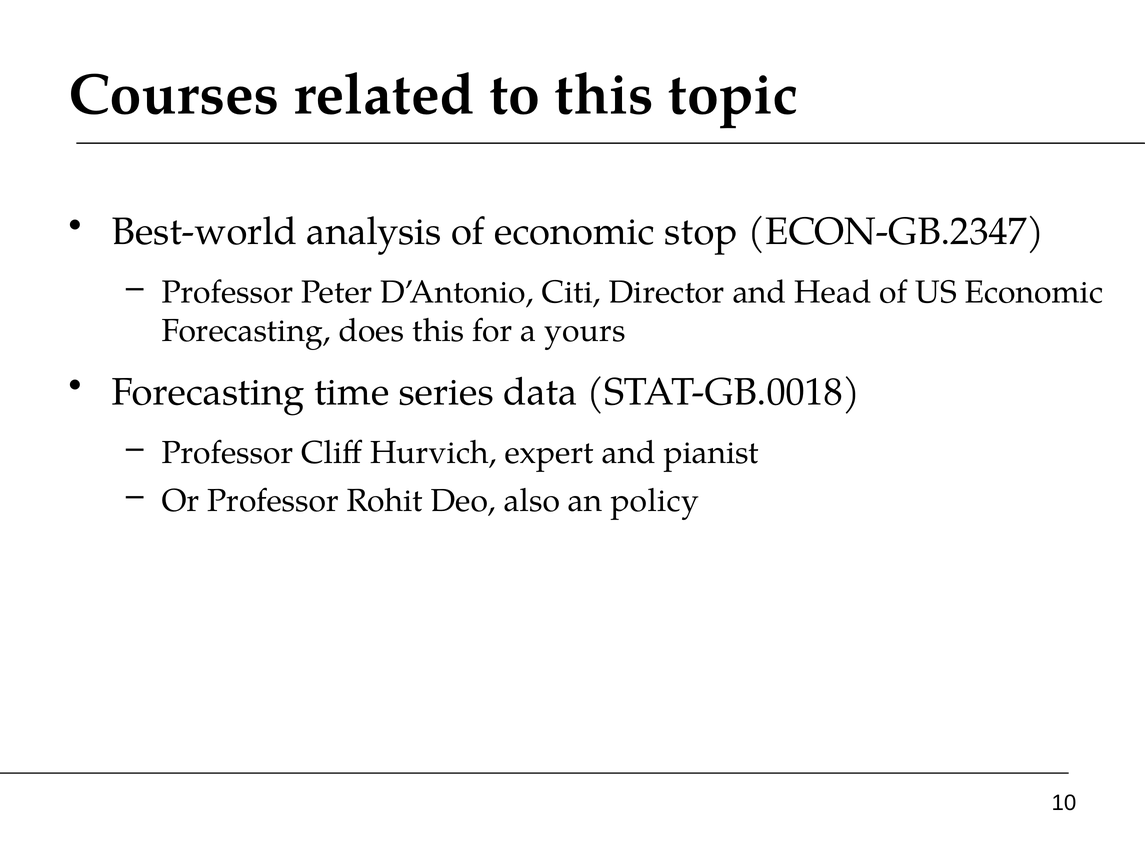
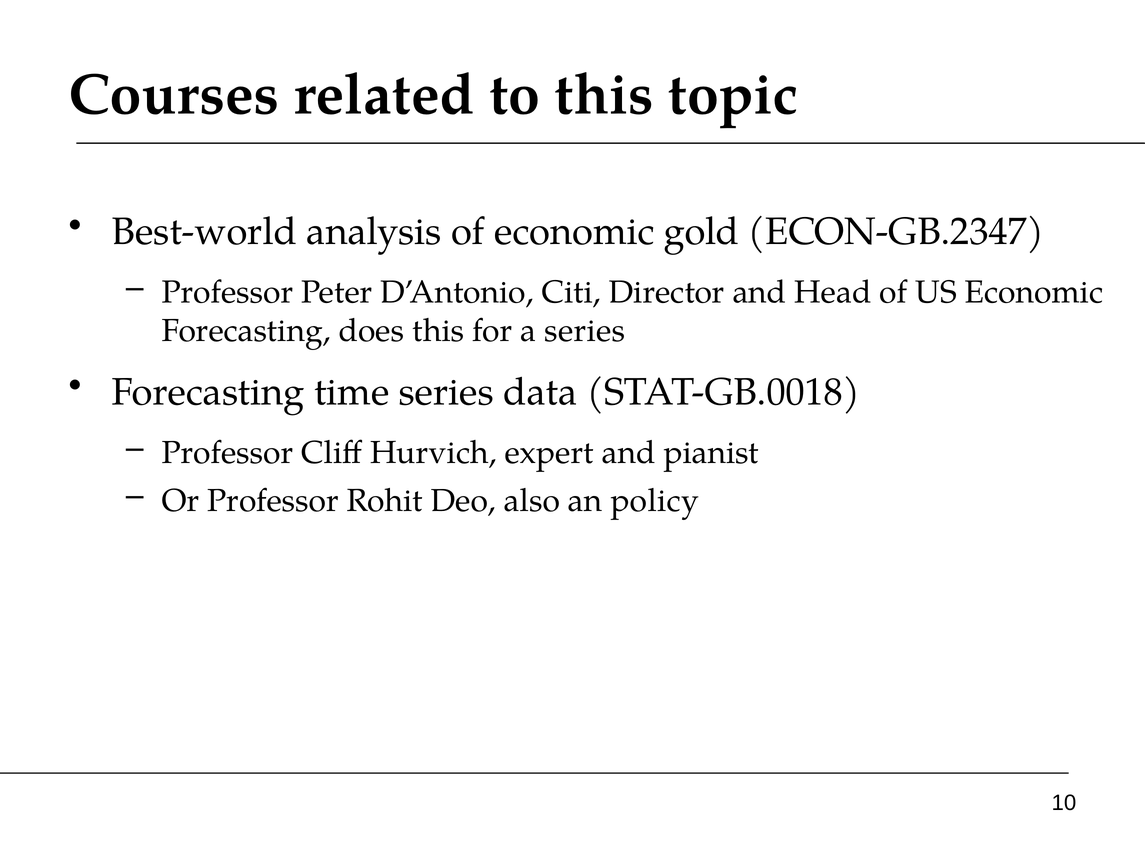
stop: stop -> gold (702, 232)
a yours: yours -> series (585, 330)
